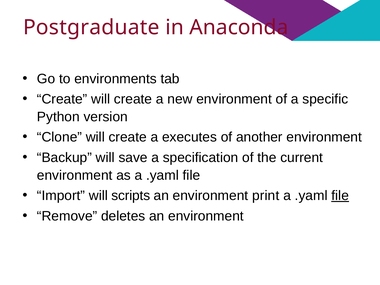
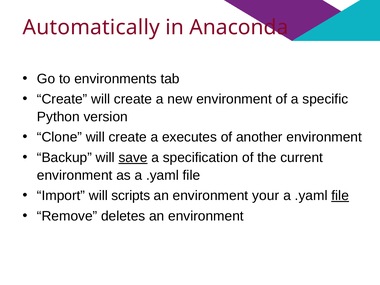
Postgraduate: Postgraduate -> Automatically (91, 27)
save underline: none -> present (133, 158)
print: print -> your (266, 196)
